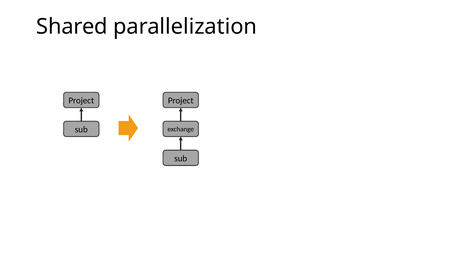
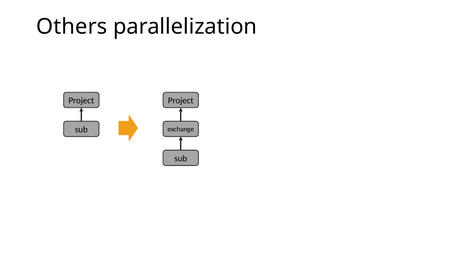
Shared: Shared -> Others (72, 26)
